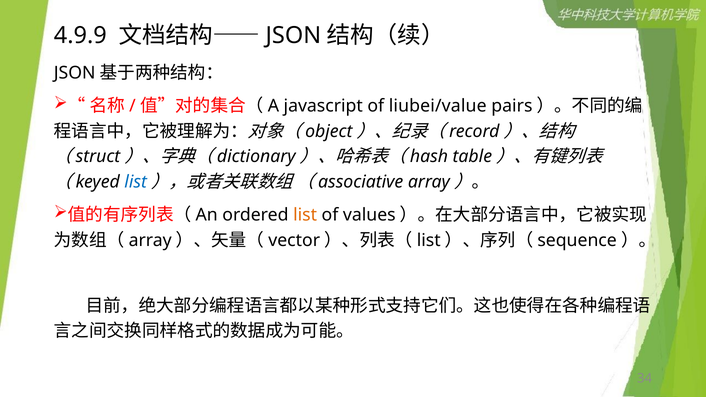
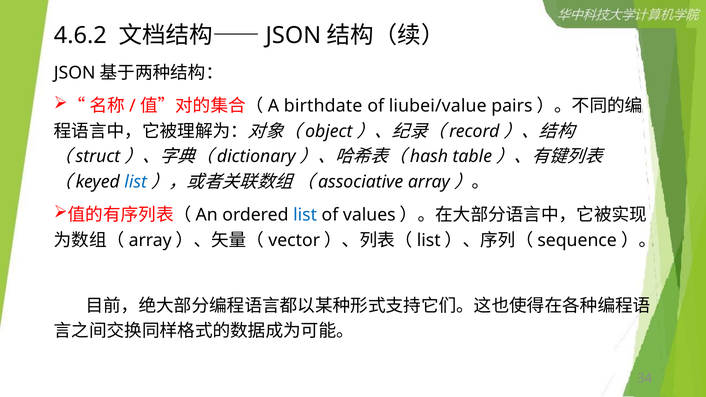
4.9.9: 4.9.9 -> 4.6.2 (80, 36)
javascript: javascript -> birthdate (323, 106)
list colour: orange -> blue (305, 215)
